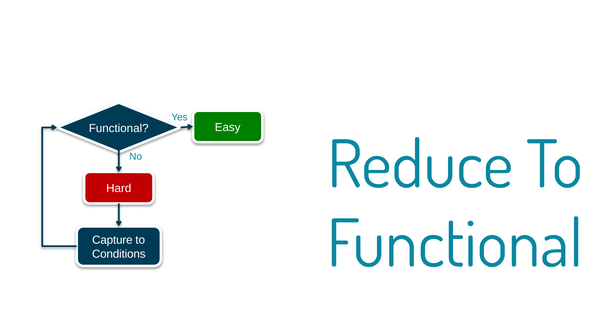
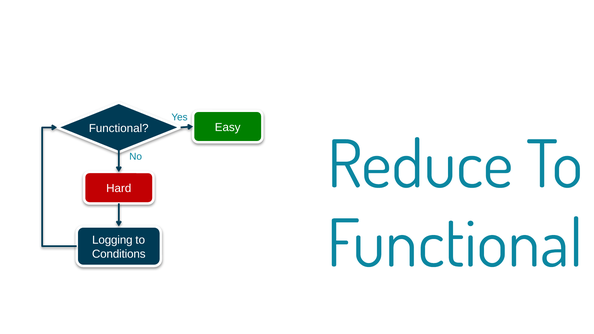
Capture: Capture -> Logging (112, 240)
